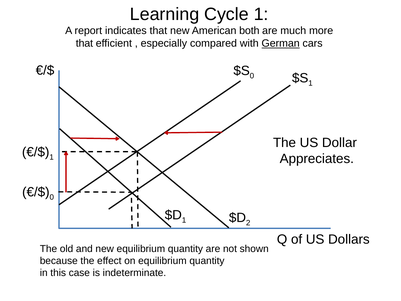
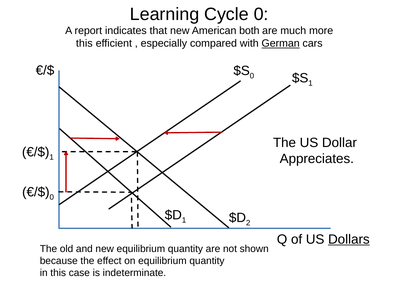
Cycle 1: 1 -> 0 (261, 14)
that: that -> this (84, 43)
Dollars underline: none -> present (349, 239)
